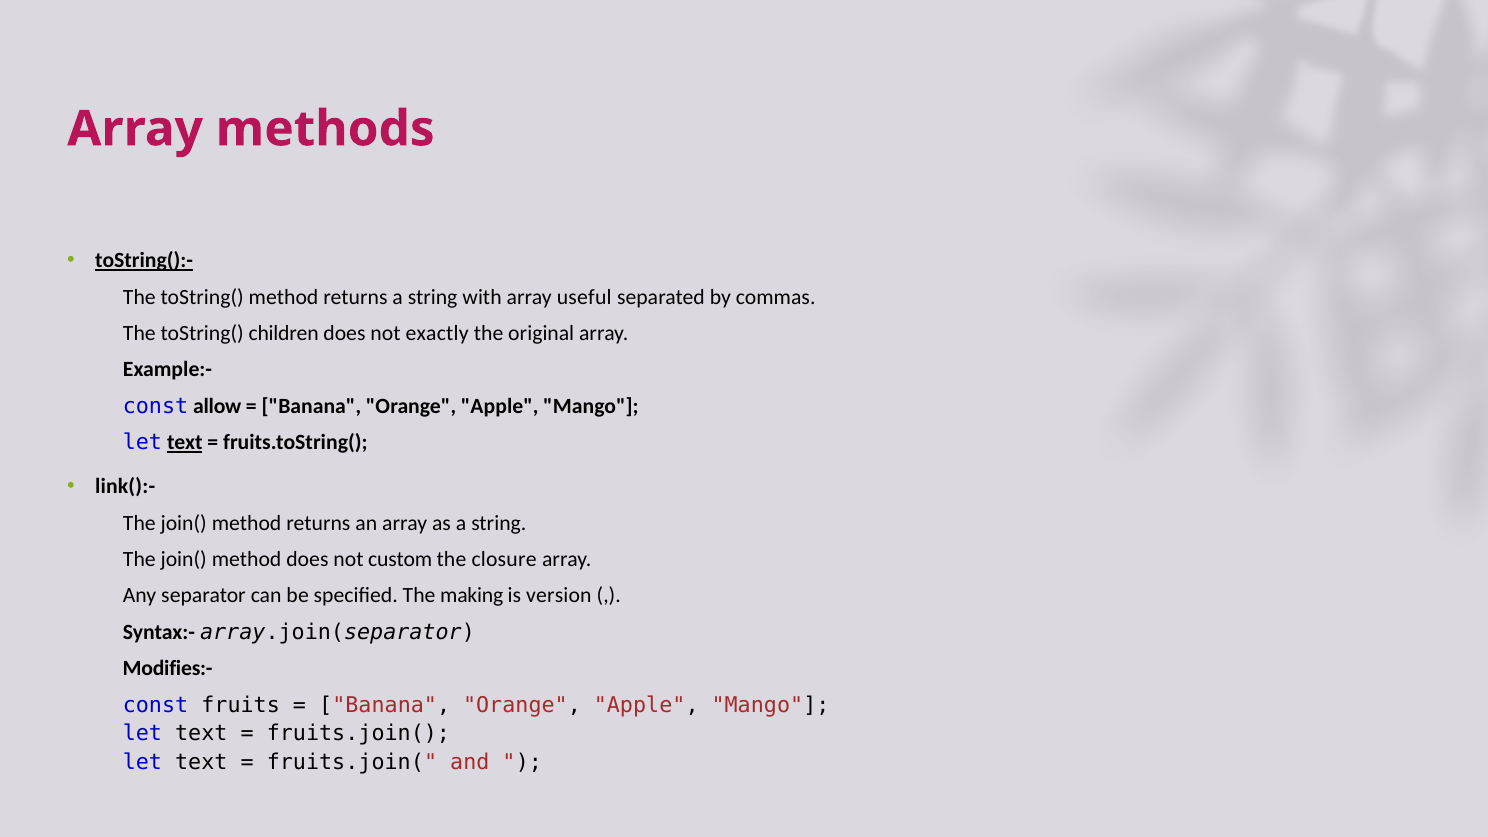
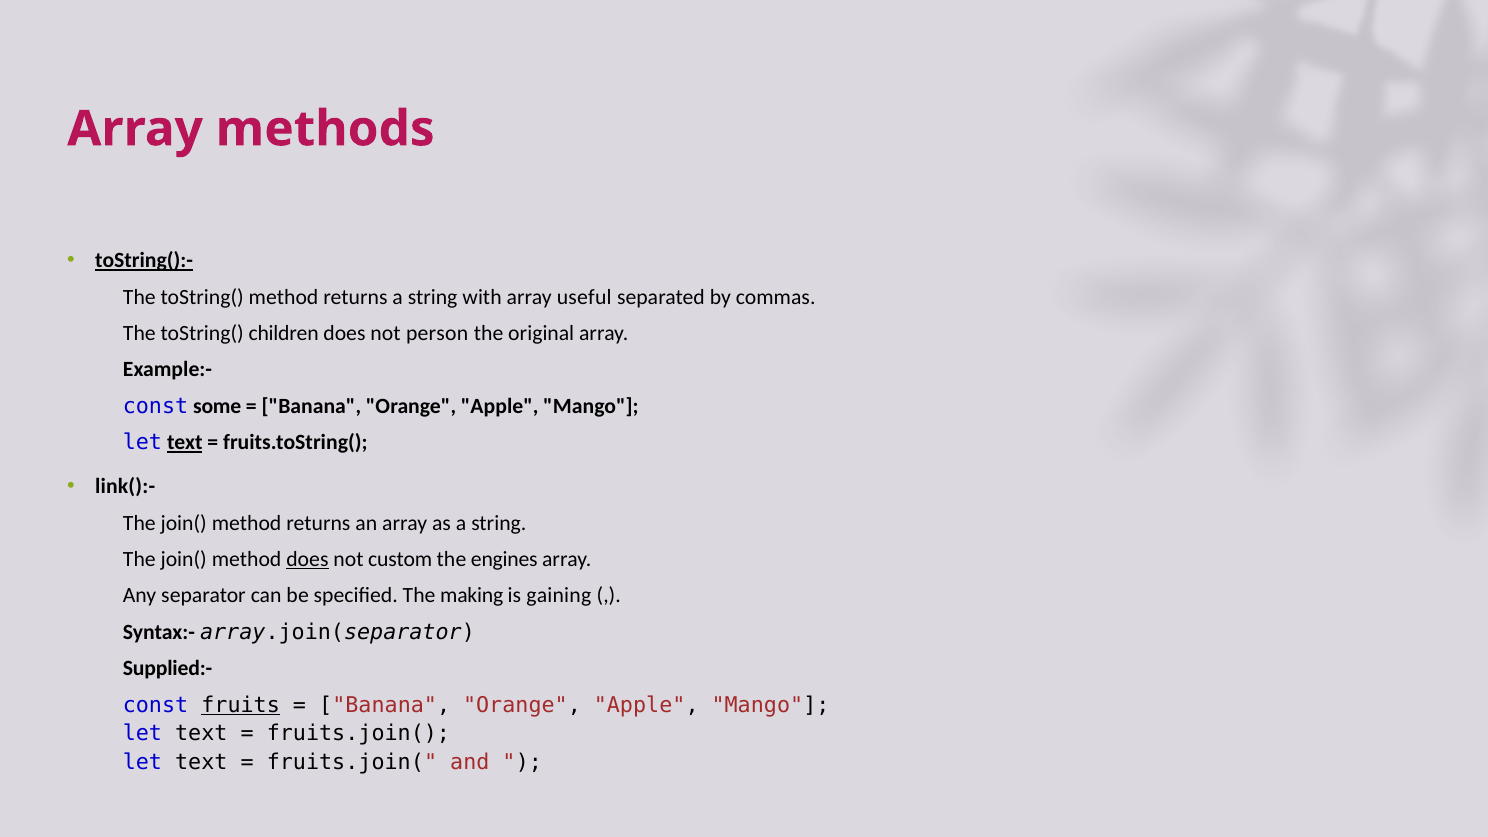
exactly: exactly -> person (437, 333)
allow: allow -> some (217, 406)
does underline: none -> present (307, 559)
closure: closure -> engines (504, 559)
version: version -> gaining (559, 596)
Modifies:-: Modifies:- -> Supplied:- (168, 669)
fruits underline: none -> present (241, 705)
